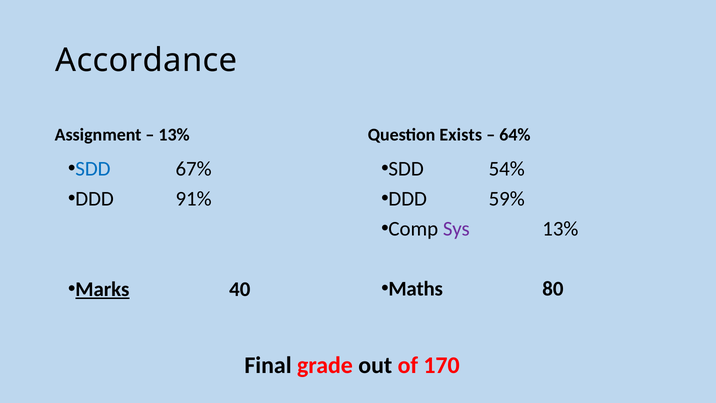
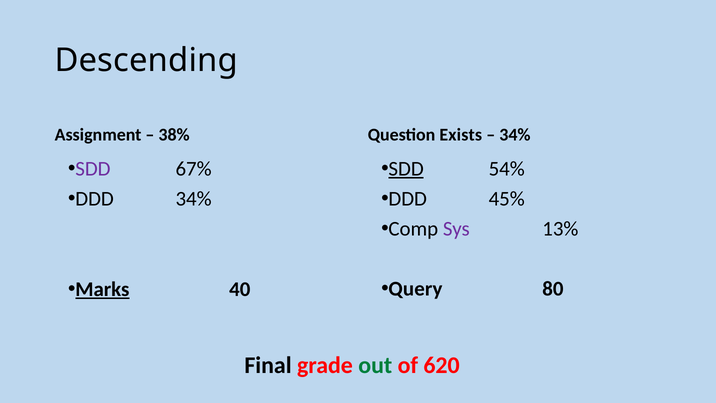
Accordance: Accordance -> Descending (146, 60)
13%: 13% -> 38% (174, 135)
64%: 64% -> 34% (515, 135)
SDD underline: none -> present (406, 169)
SDD colour: blue -> purple (93, 169)
59%: 59% -> 45% (507, 199)
DDD 91%: 91% -> 34% (194, 199)
Maths: Maths -> Query (415, 289)
out colour: black -> green (375, 365)
170: 170 -> 620 (442, 365)
